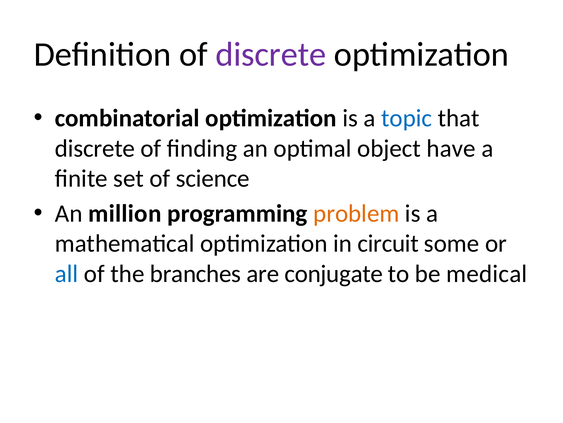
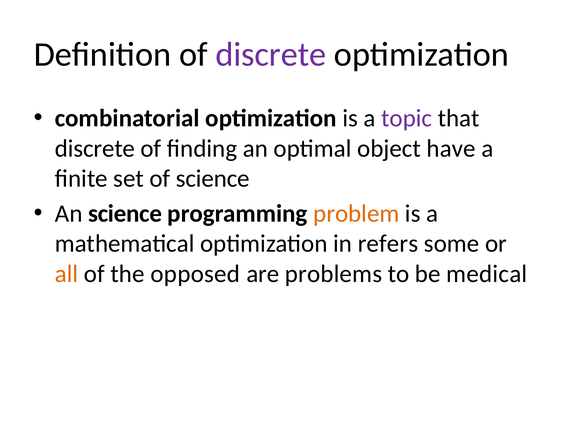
topic colour: blue -> purple (407, 118)
An million: million -> science (125, 213)
circuit: circuit -> refers (388, 243)
all colour: blue -> orange (67, 273)
branches: branches -> opposed (195, 273)
conjugate: conjugate -> problems (334, 273)
